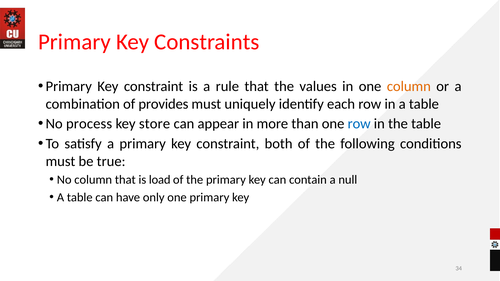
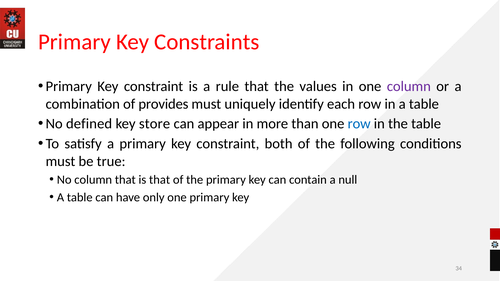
column colour: orange -> purple (409, 86)
process: process -> defined (89, 124)
is load: load -> that (160, 180)
